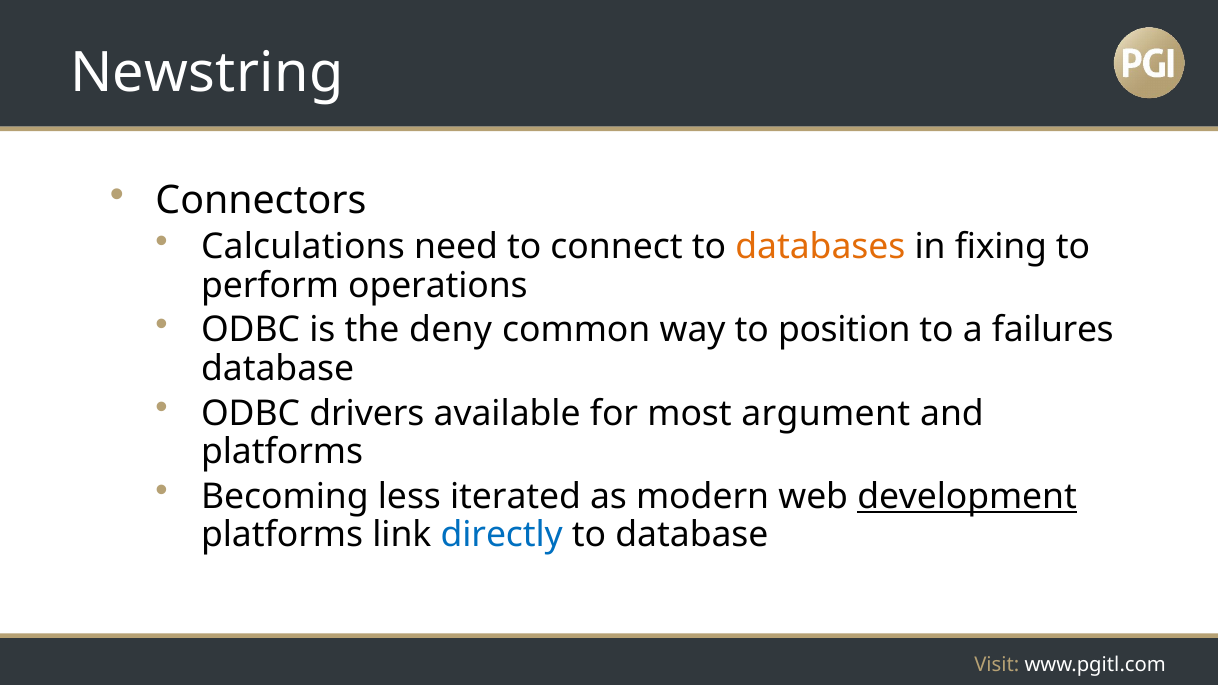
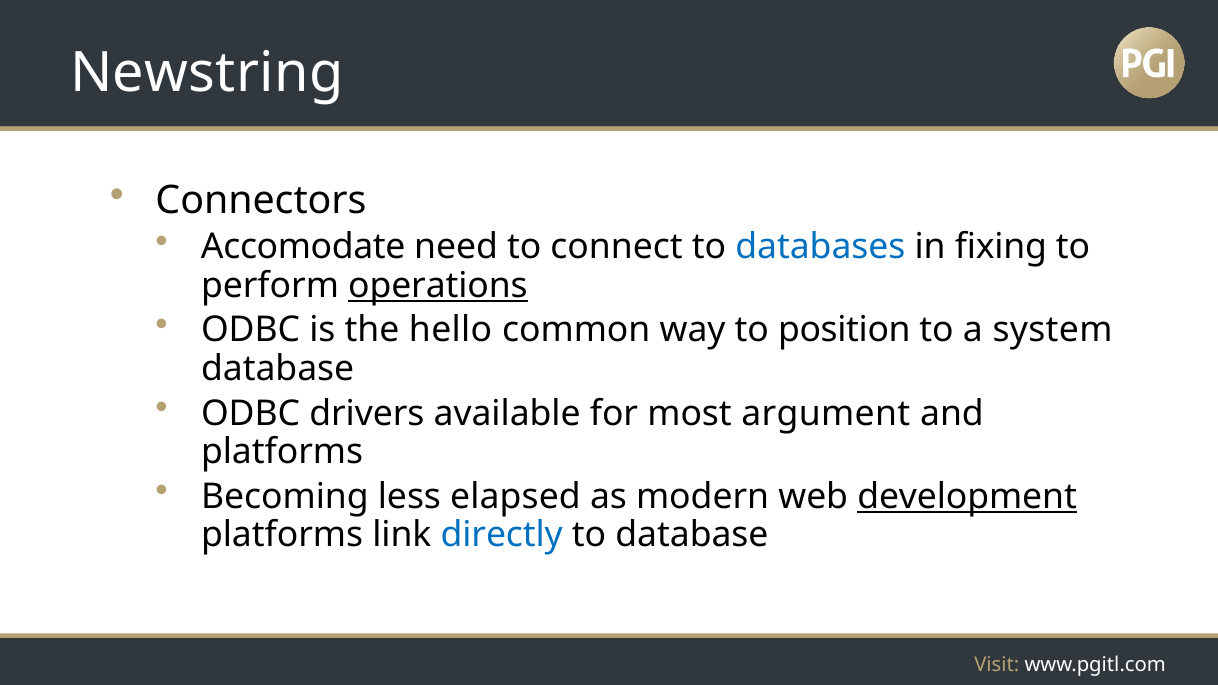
Calculations: Calculations -> Accomodate (303, 247)
databases colour: orange -> blue (820, 247)
operations underline: none -> present (438, 286)
deny: deny -> hello (451, 330)
failures: failures -> system (1053, 330)
iterated: iterated -> elapsed (515, 497)
